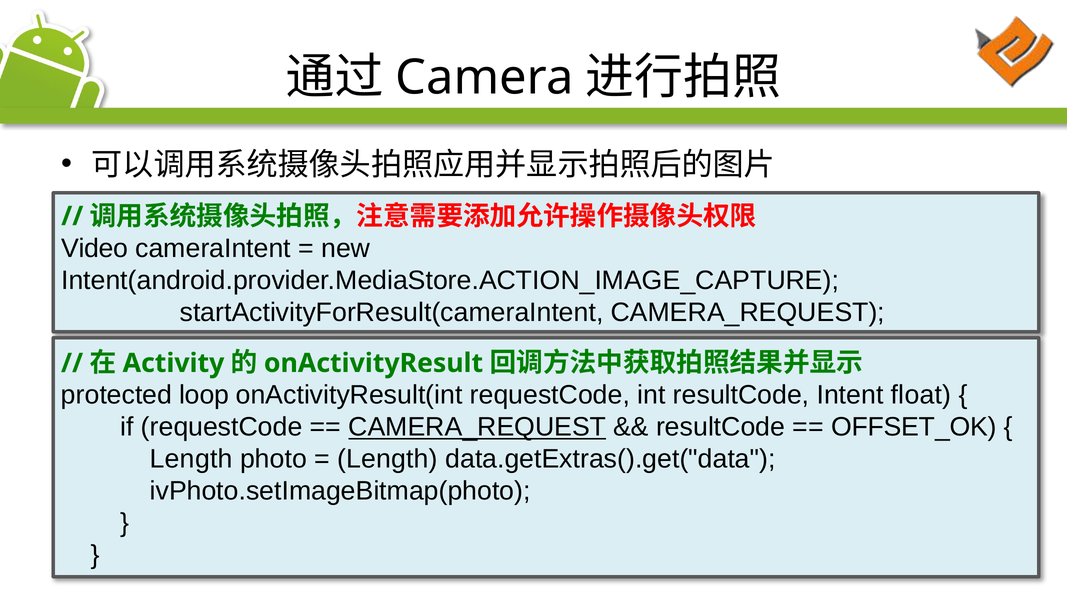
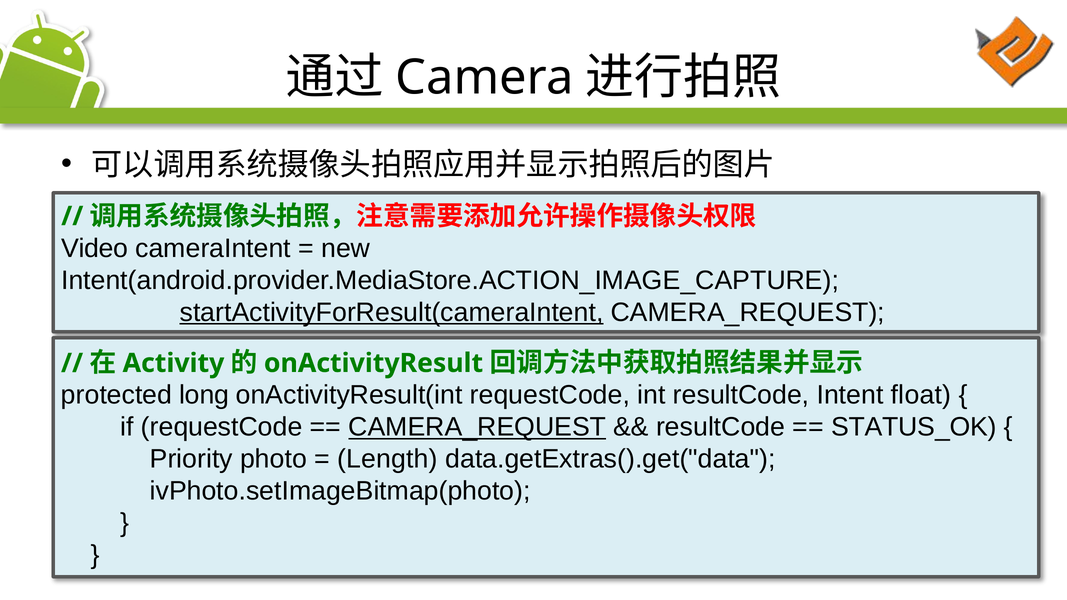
startActivityForResult(cameraIntent underline: none -> present (392, 312)
loop: loop -> long (204, 395)
OFFSET_OK: OFFSET_OK -> STATUS_OK (914, 427)
Length: Length -> Priority (191, 459)
